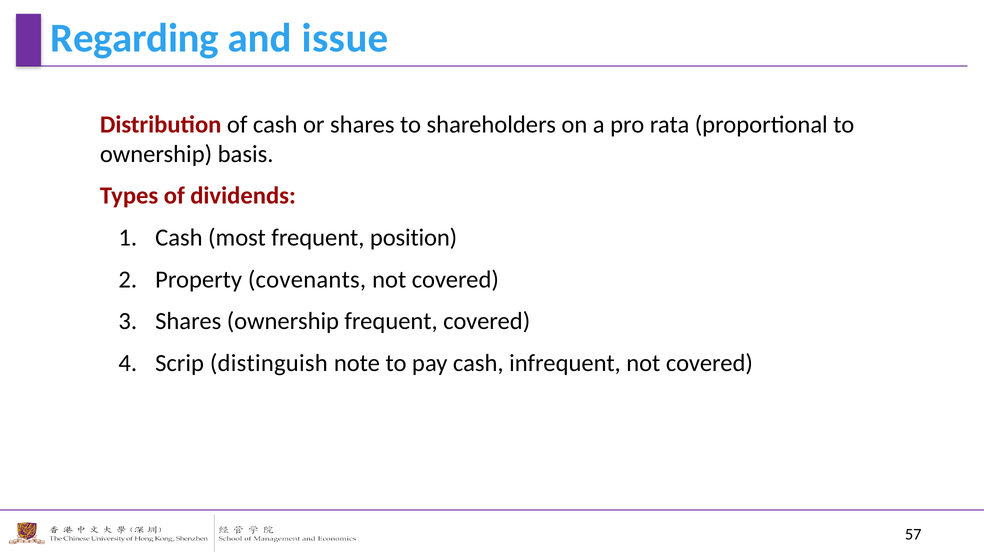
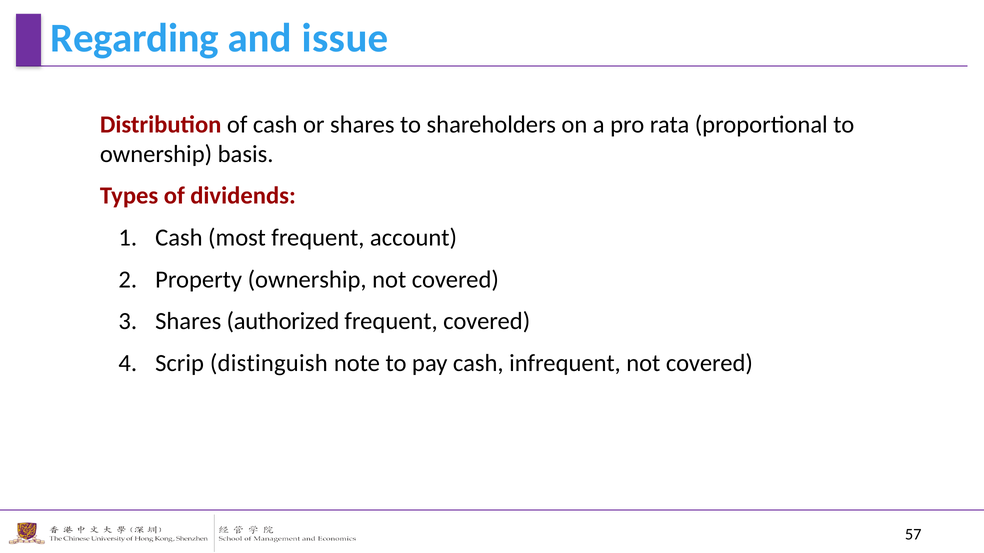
position: position -> account (413, 238)
Property covenants: covenants -> ownership (307, 280)
Shares ownership: ownership -> authorized (283, 321)
